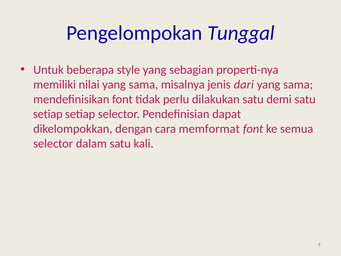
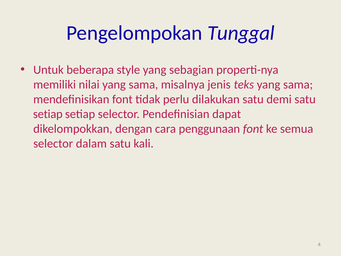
dari: dari -> teks (244, 84)
memformat: memformat -> penggunaan (209, 129)
